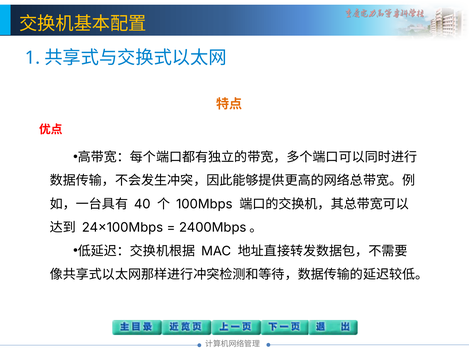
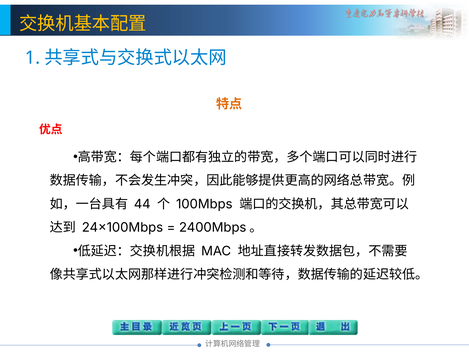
40: 40 -> 44 (142, 204)
